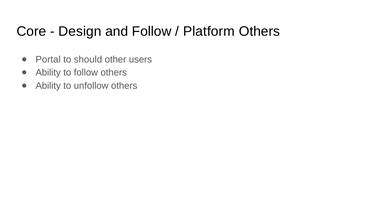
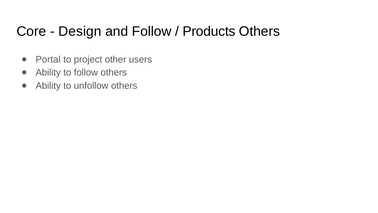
Platform: Platform -> Products (209, 31)
should: should -> project (88, 59)
